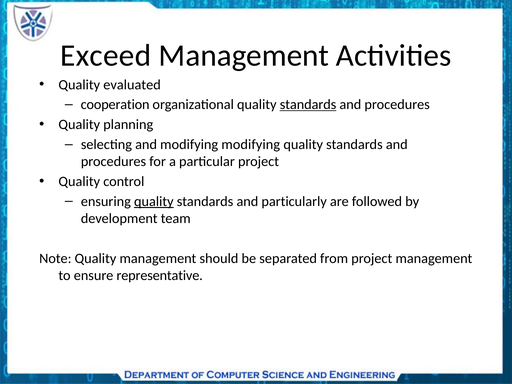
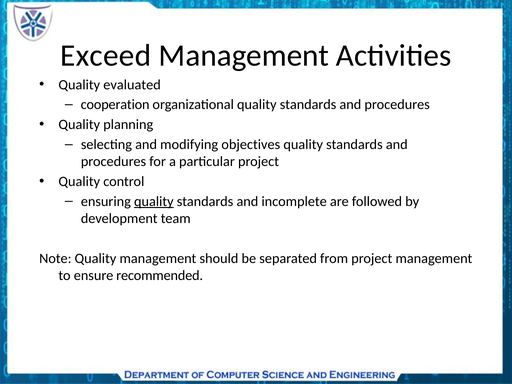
standards underline: present -> none (308, 105)
modifying modifying: modifying -> objectives (251, 144)
particularly: particularly -> incomplete (294, 201)
representative: representative -> recommended (160, 275)
